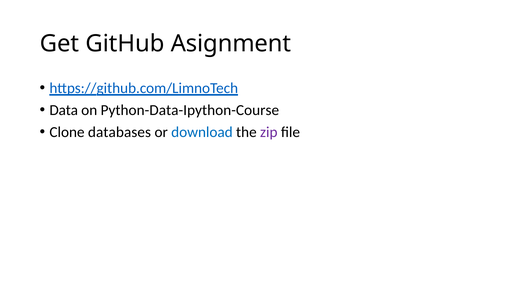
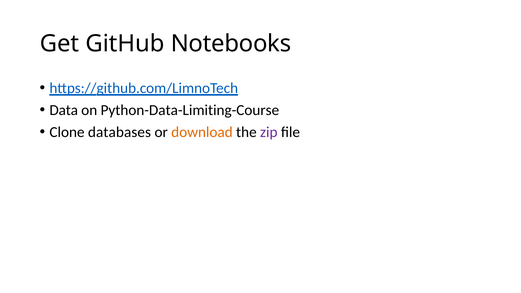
Asignment: Asignment -> Notebooks (231, 44)
Python-Data-Ipython-Course: Python-Data-Ipython-Course -> Python-Data-Limiting-Course (190, 110)
download colour: blue -> orange (202, 132)
